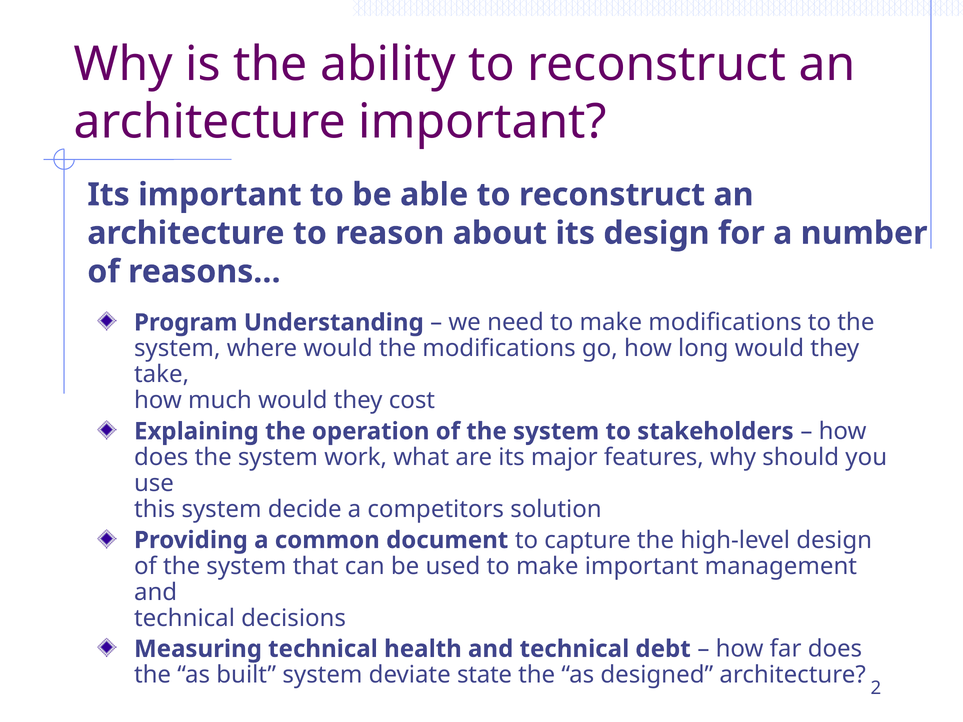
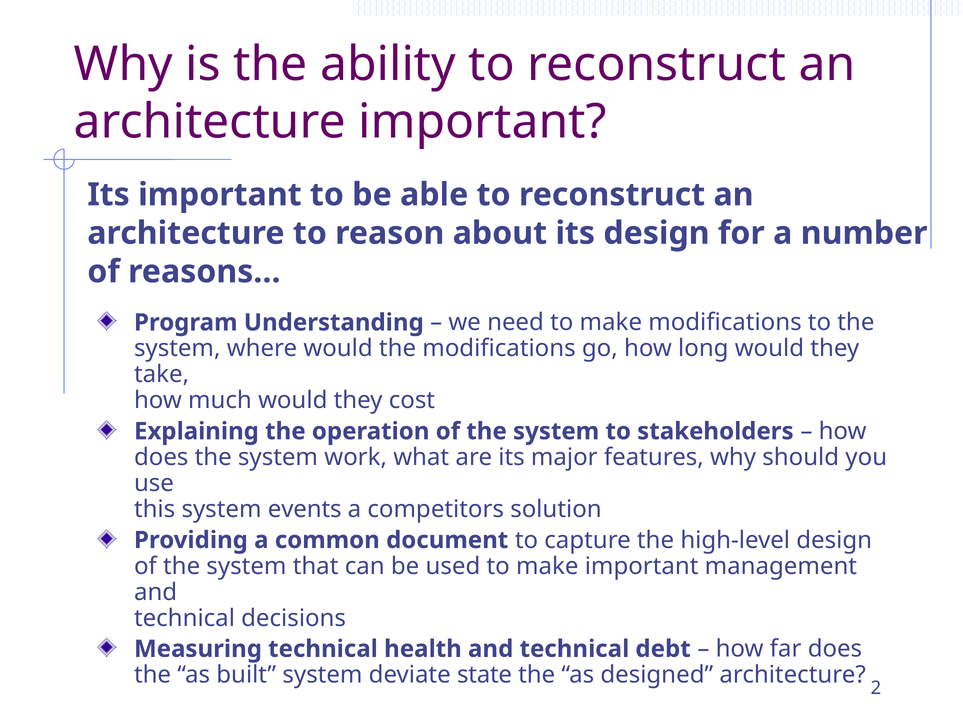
decide: decide -> events (305, 509)
